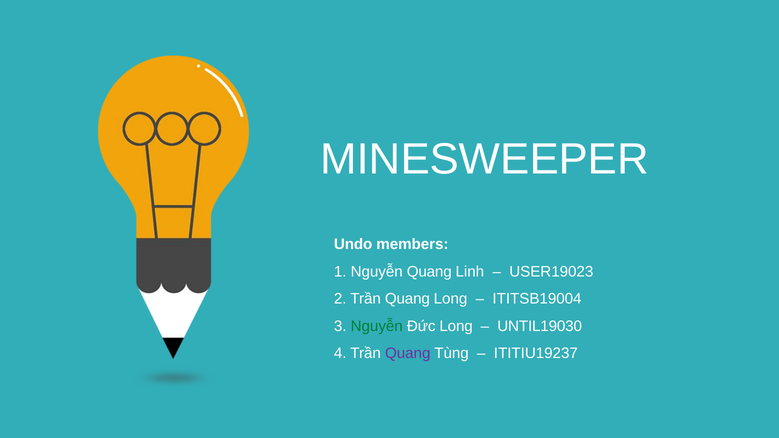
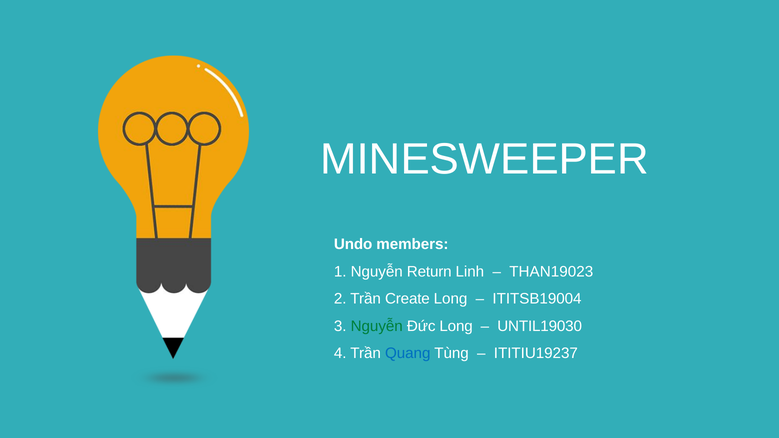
Nguyễn Quang: Quang -> Return (429, 272)
USER19023: USER19023 -> THAN19023 (551, 272)
2 Trần Quang: Quang -> Create (407, 299)
Quang colour: purple -> blue (408, 353)
